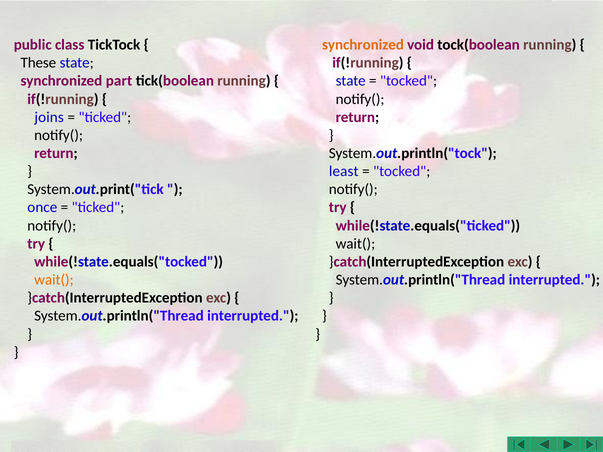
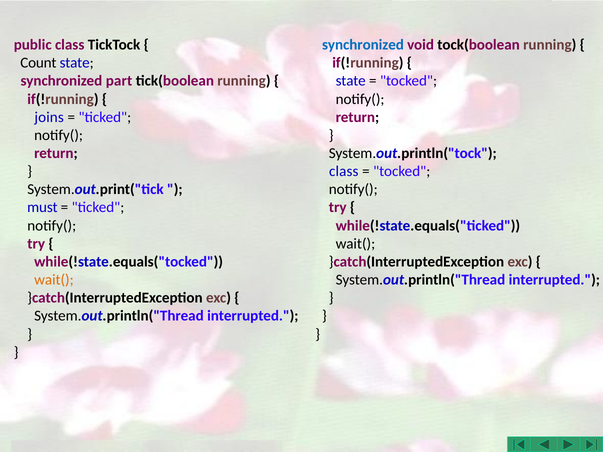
synchronized colour: orange -> blue (363, 45)
These: These -> Count (38, 63)
least: least -> class (344, 171)
once: once -> must (42, 208)
